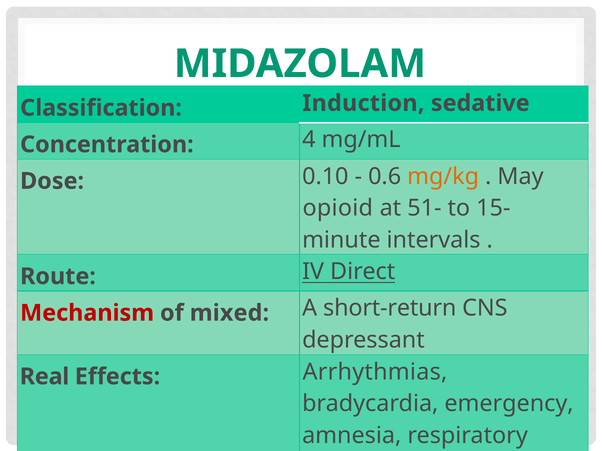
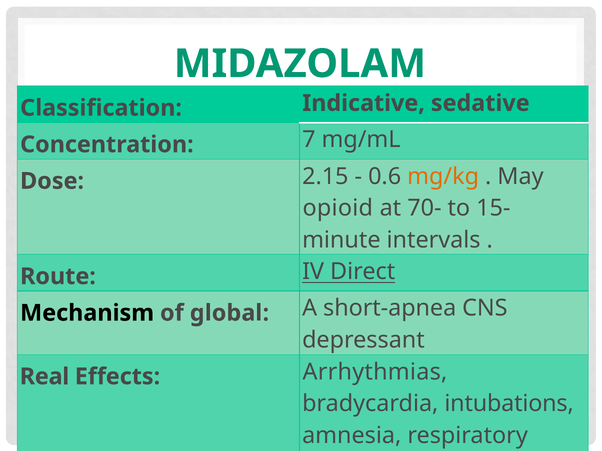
Induction: Induction -> Indicative (364, 103)
4: 4 -> 7 (309, 140)
0.10: 0.10 -> 2.15 (325, 177)
51-: 51- -> 70- (424, 208)
Mechanism colour: red -> black (87, 313)
mixed: mixed -> global (229, 313)
short-return: short-return -> short-apnea (390, 309)
emergency: emergency -> intubations (509, 404)
